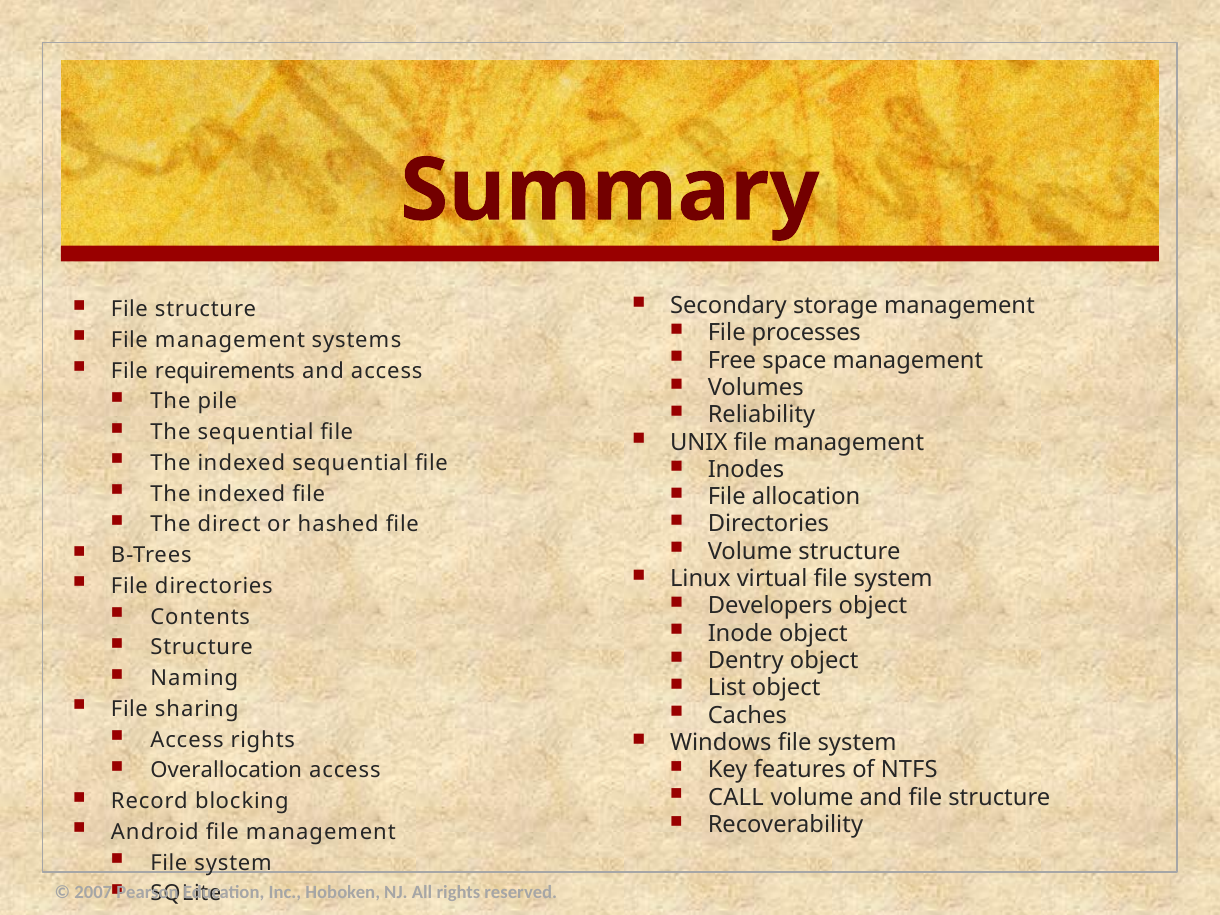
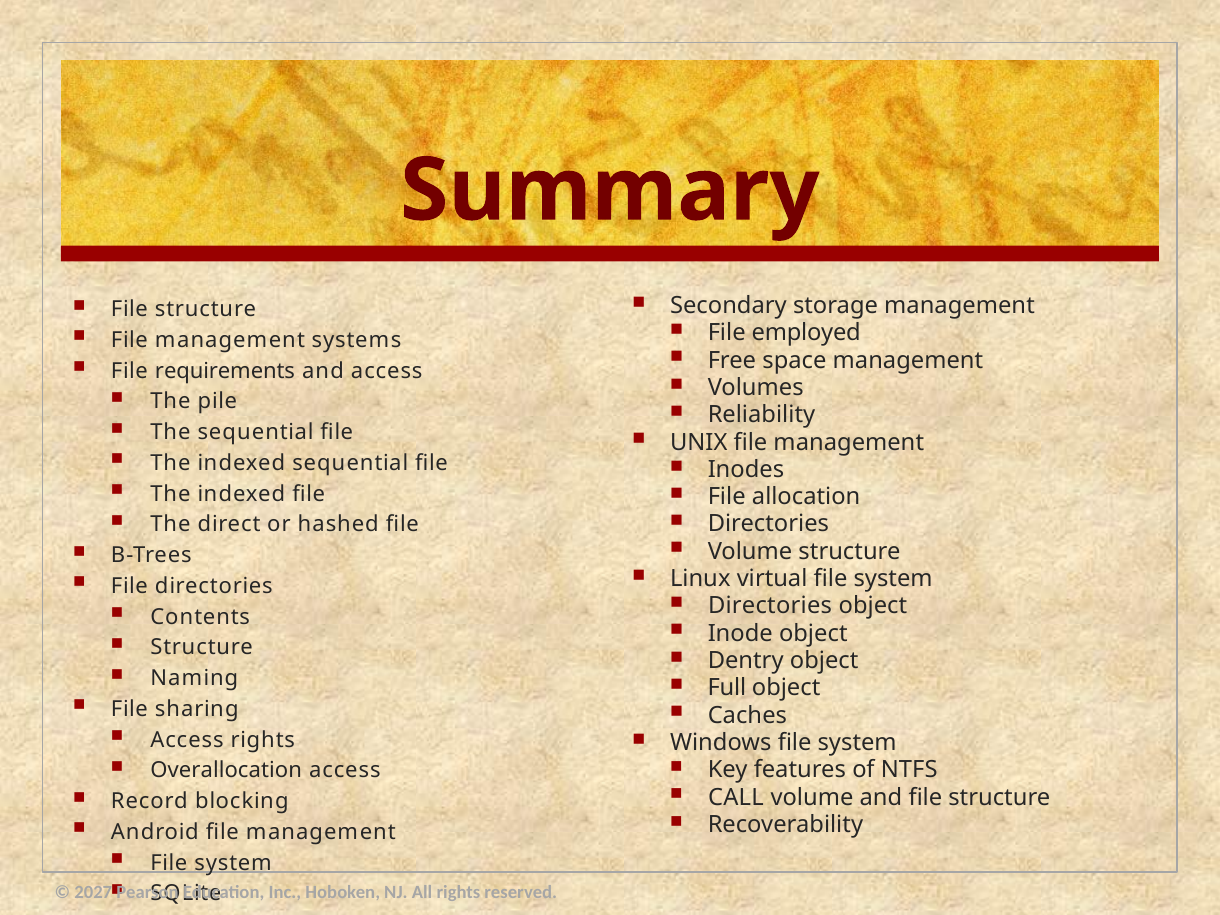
processes: processes -> employed (806, 333)
Developers: Developers -> Directories (770, 606)
List: List -> Full (727, 688)
2007: 2007 -> 2027 (93, 892)
